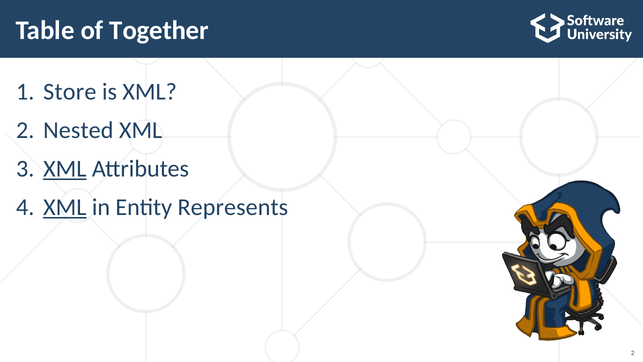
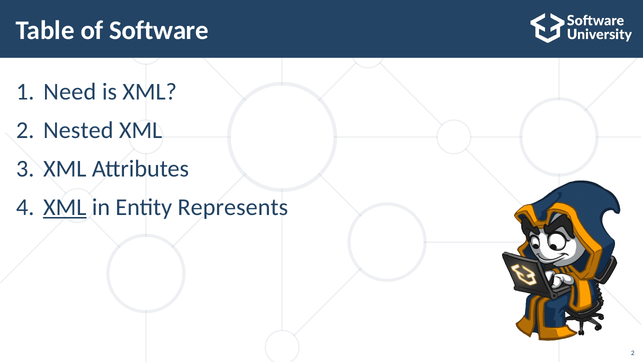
Together: Together -> Software (159, 30)
Store: Store -> Need (70, 92)
XML underline: present -> none (65, 169)
